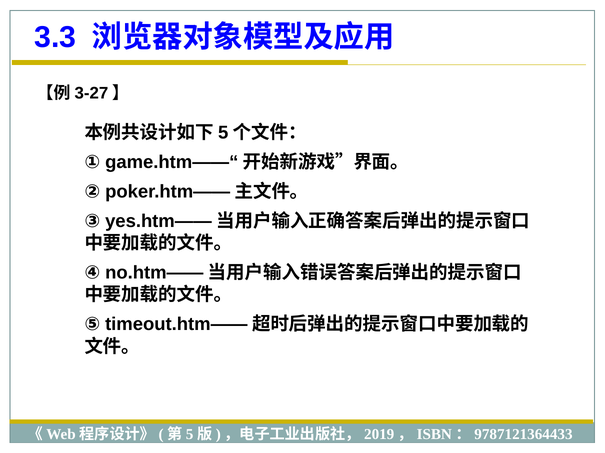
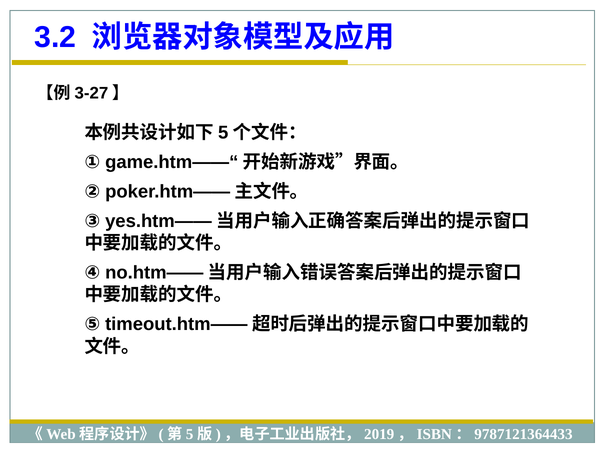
3.3: 3.3 -> 3.2 (55, 37)
